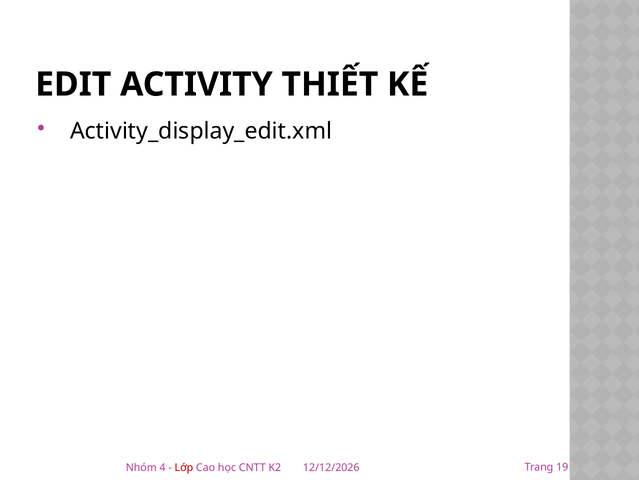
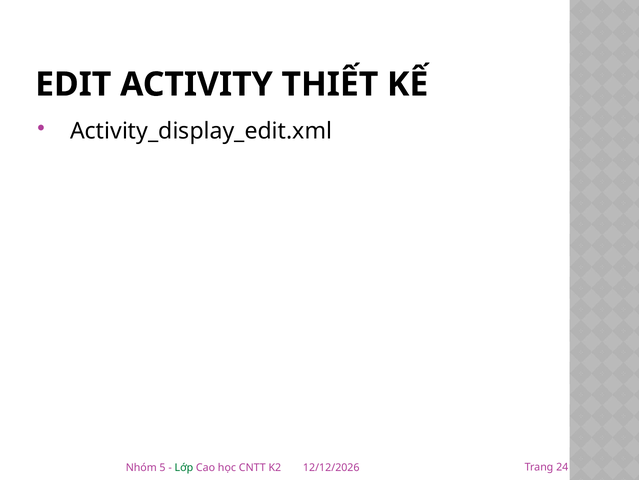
4: 4 -> 5 (163, 467)
Lớp colour: red -> green (184, 467)
19: 19 -> 24 (562, 467)
